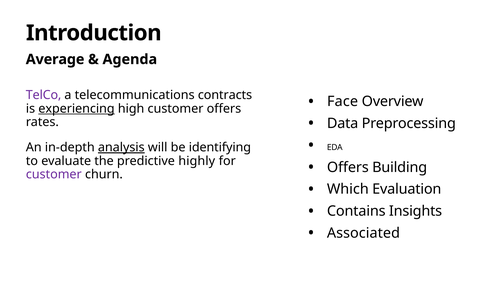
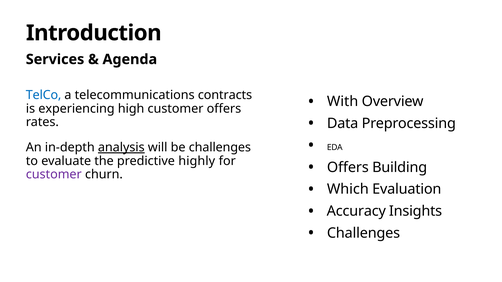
Average: Average -> Services (55, 59)
TelCo colour: purple -> blue (44, 95)
Face: Face -> With (343, 102)
experiencing underline: present -> none (76, 109)
be identifying: identifying -> challenges (220, 148)
Contains: Contains -> Accuracy (356, 211)
Associated: Associated -> Challenges (364, 233)
